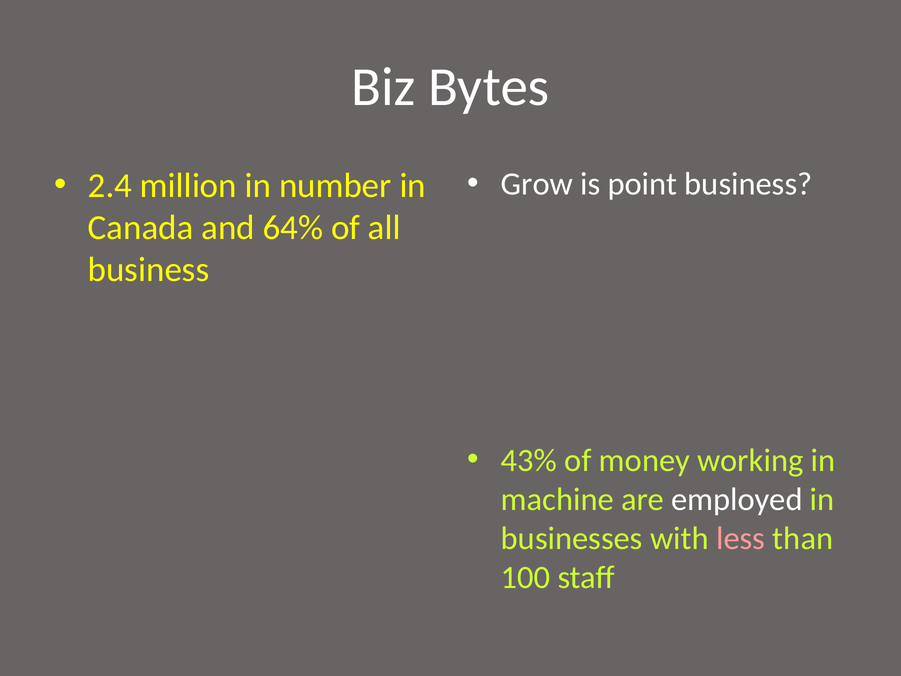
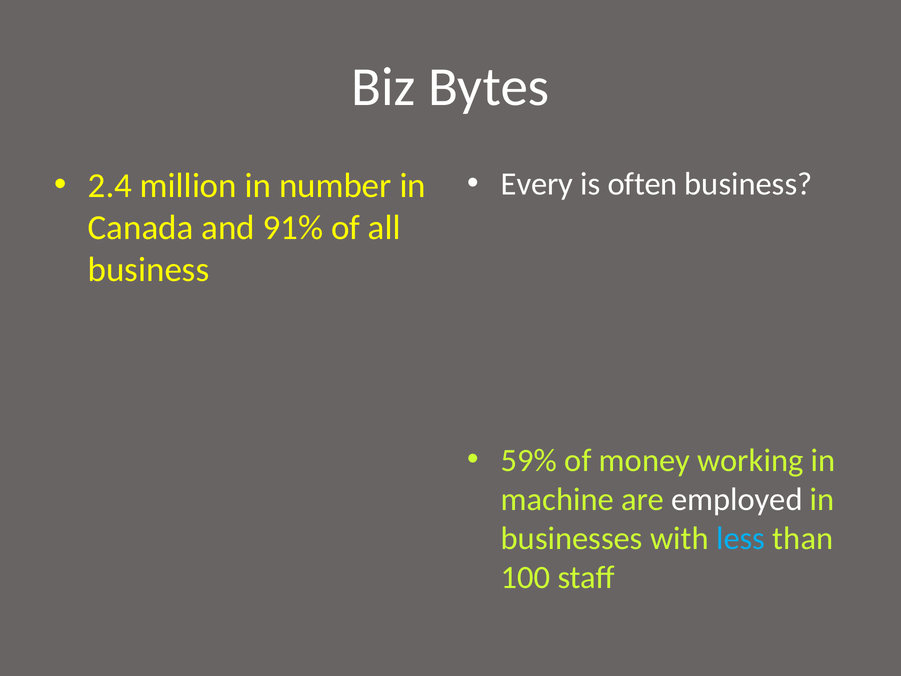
Grow: Grow -> Every (537, 184)
point: point -> often (643, 184)
64%: 64% -> 91% (293, 228)
43%: 43% -> 59% (529, 460)
less colour: pink -> light blue (741, 538)
